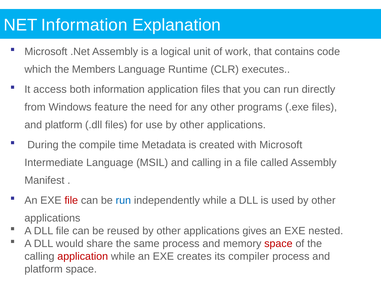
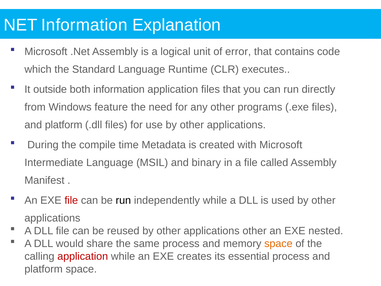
work: work -> error (238, 52)
Members: Members -> Standard (94, 69)
access: access -> outside (50, 89)
and calling: calling -> binary (206, 163)
run colour: blue -> black (123, 200)
applications gives: gives -> other (255, 231)
space colour: red -> orange (278, 243)
compiler: compiler -> essential (249, 256)
